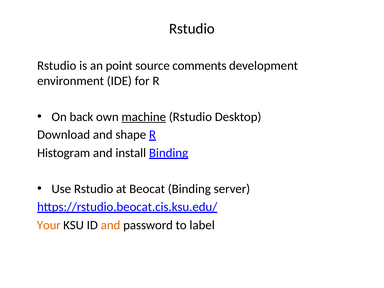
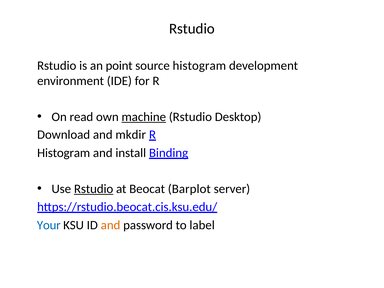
source comments: comments -> histogram (199, 66)
back: back -> read (81, 117)
shape: shape -> mkdir (131, 135)
Rstudio underline: none -> present (94, 189)
Beocat Binding: Binding -> Barplot (189, 189)
Your colour: orange -> blue (49, 225)
